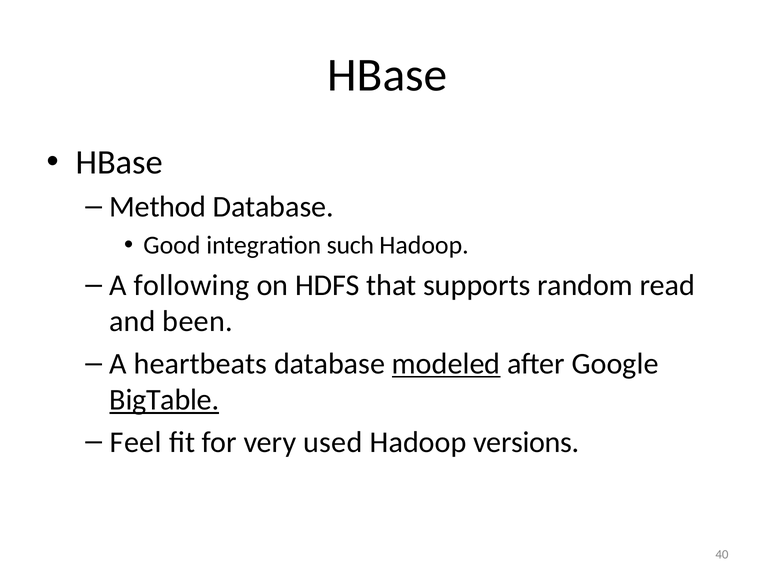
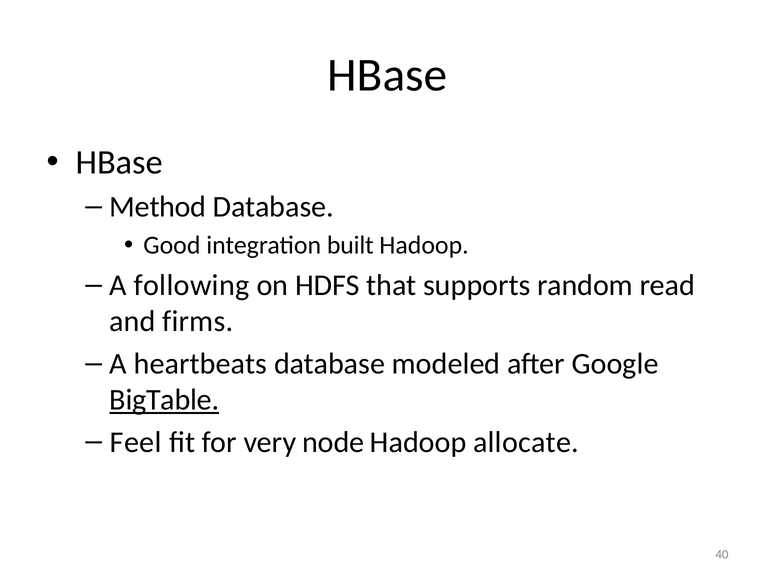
such: such -> built (350, 246)
been: been -> firms (198, 322)
modeled underline: present -> none (446, 364)
used: used -> node (333, 442)
versions: versions -> allocate (526, 442)
